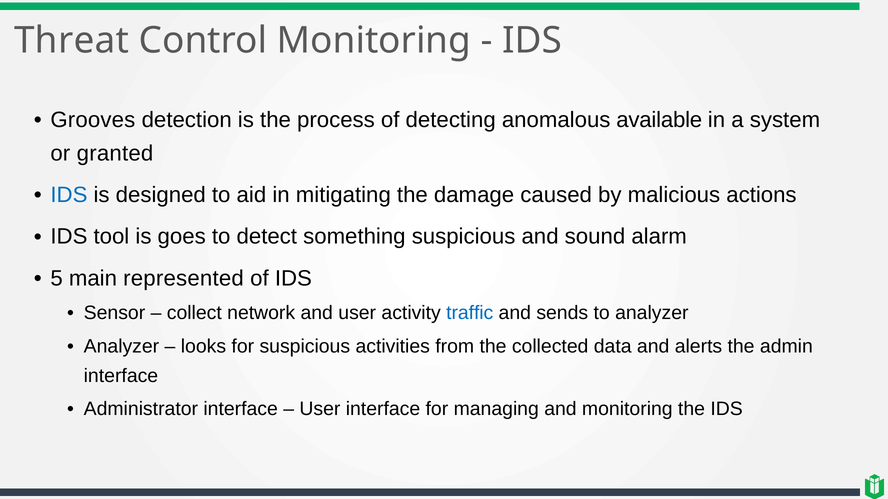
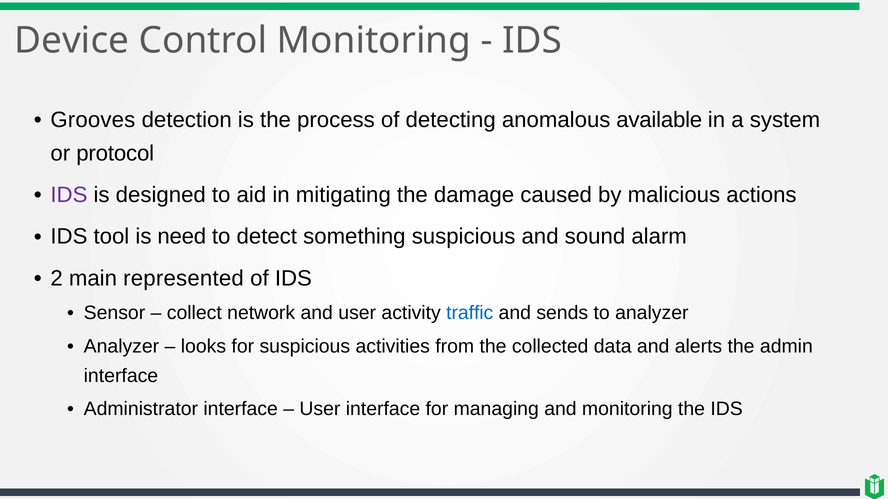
Threat: Threat -> Device (72, 41)
granted: granted -> protocol (115, 153)
IDS colour: blue -> purple (69, 195)
goes: goes -> need (182, 237)
5: 5 -> 2 (57, 279)
